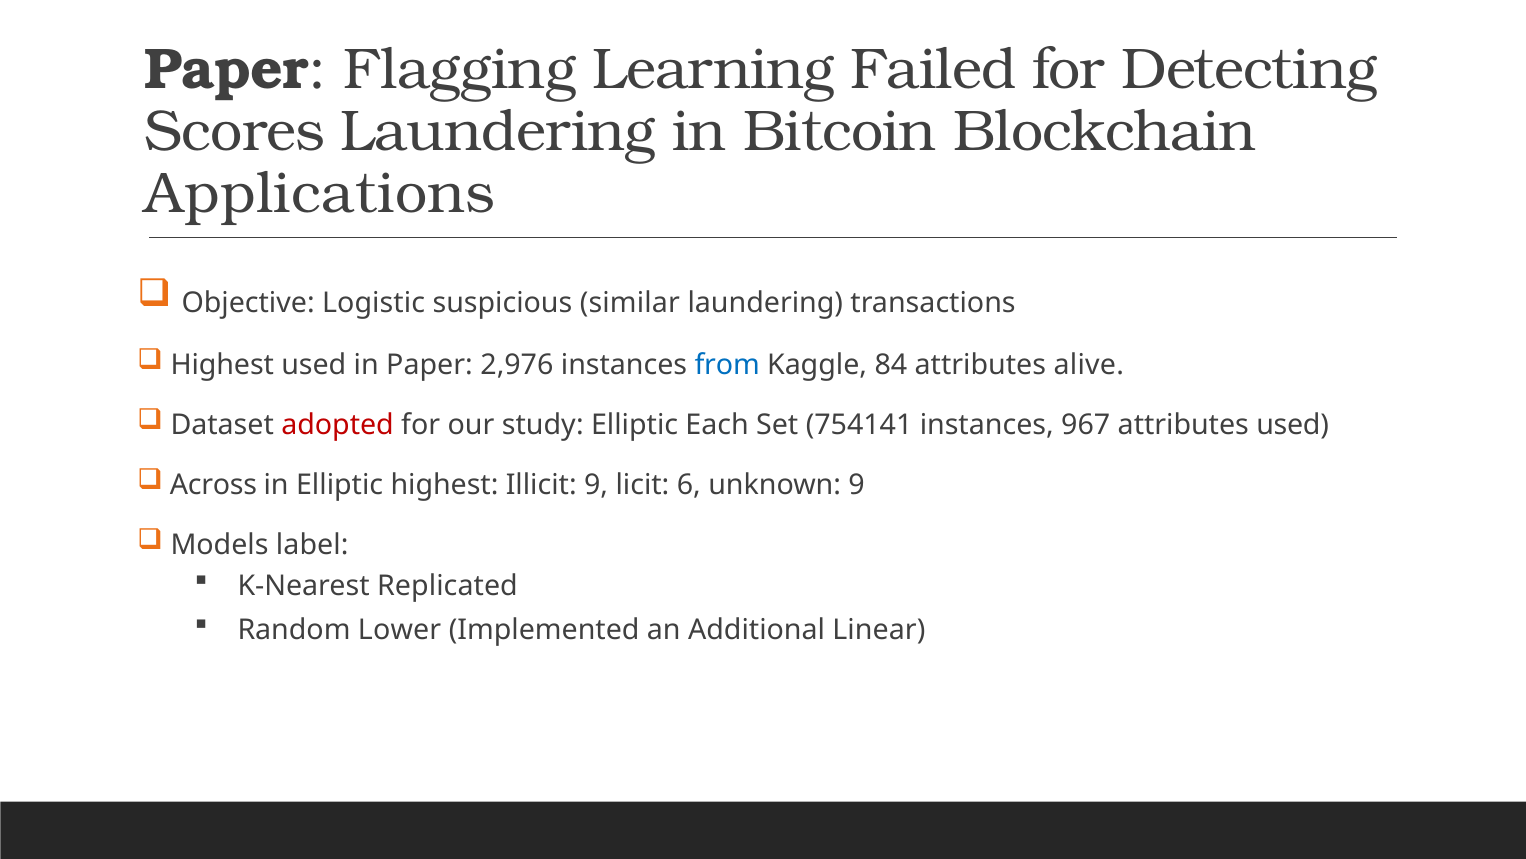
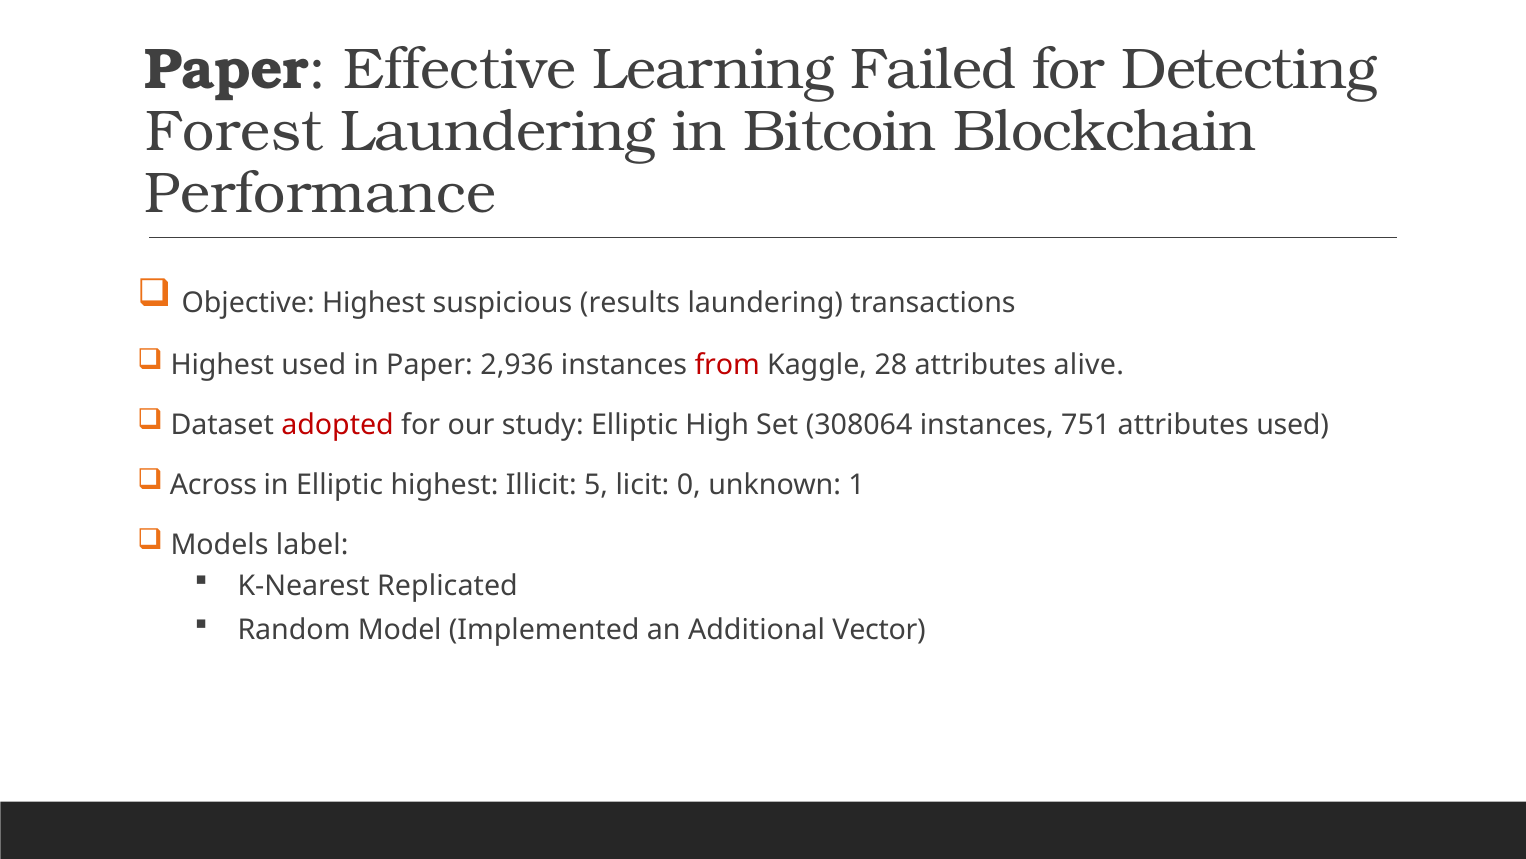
Flagging: Flagging -> Effective (460, 70)
Scores: Scores -> Forest (234, 131)
Applications: Applications -> Performance (320, 193)
Objective Logistic: Logistic -> Highest (374, 303)
similar: similar -> results (630, 303)
2,976: 2,976 -> 2,936 (517, 365)
from colour: blue -> red (727, 365)
84: 84 -> 28 (891, 365)
Each: Each -> High (717, 425)
754141: 754141 -> 308064 (859, 425)
967: 967 -> 751 (1086, 425)
Illicit 9: 9 -> 5 (596, 485)
6: 6 -> 0 (689, 485)
unknown 9: 9 -> 1 (857, 485)
Lower: Lower -> Model (400, 629)
Linear: Linear -> Vector (879, 629)
